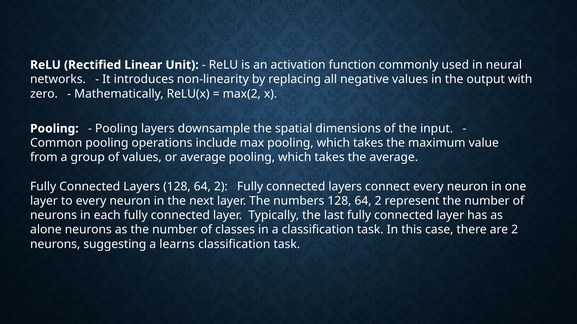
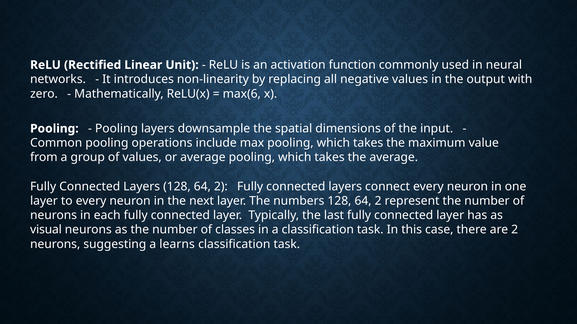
max(2: max(2 -> max(6 (242, 94)
alone: alone -> visual (46, 230)
